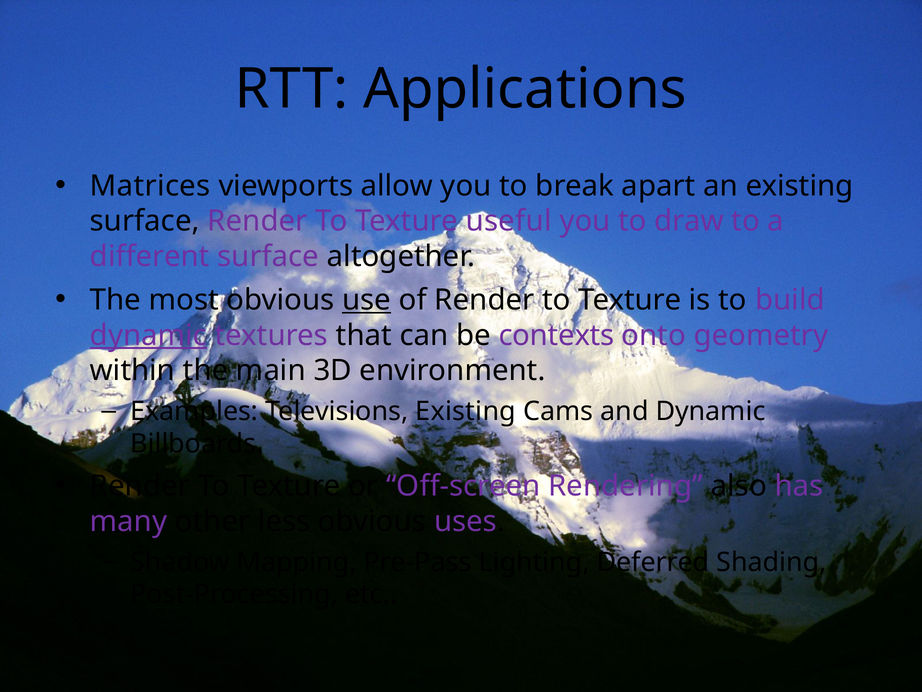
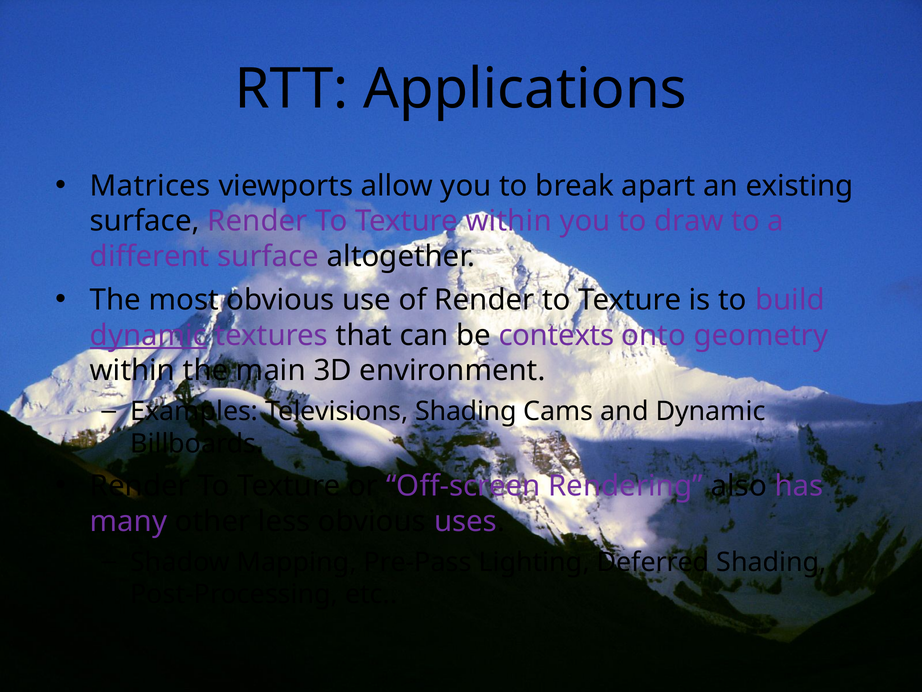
Texture useful: useful -> within (509, 221)
use underline: present -> none (367, 300)
Televisions Existing: Existing -> Shading (466, 411)
